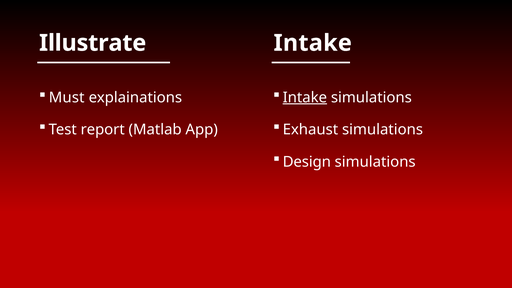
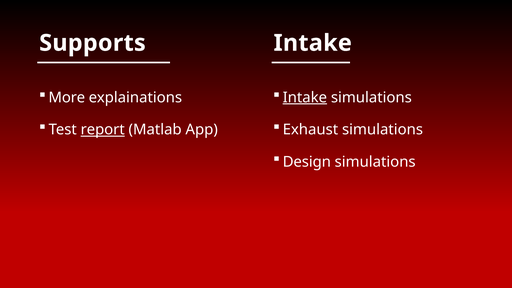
Illustrate: Illustrate -> Supports (92, 43)
Must: Must -> More (67, 97)
report underline: none -> present (103, 130)
